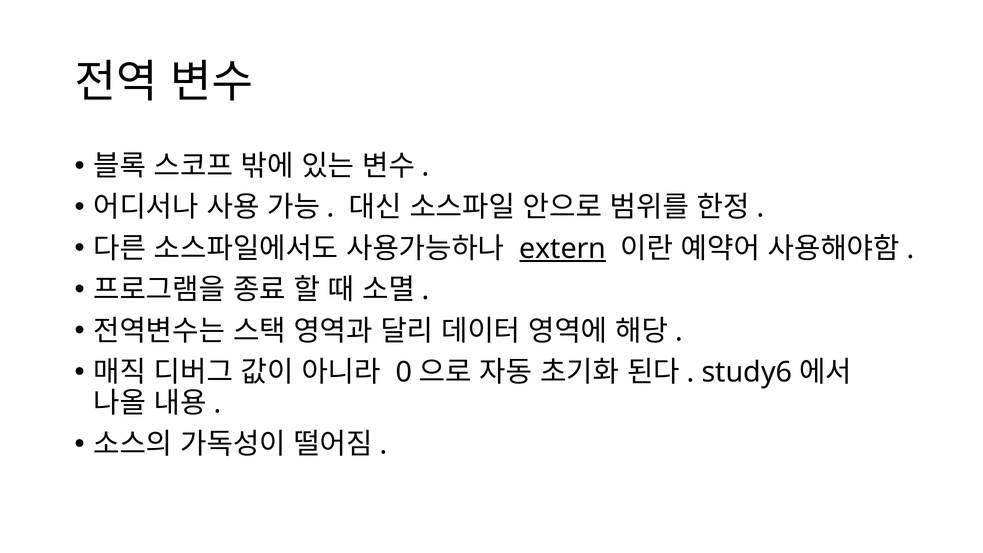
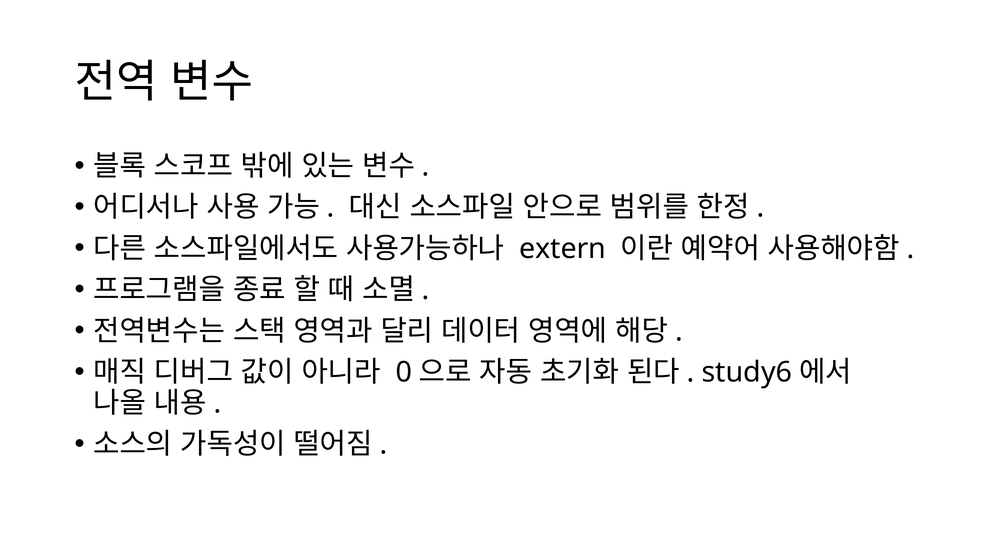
extern underline: present -> none (563, 249)
